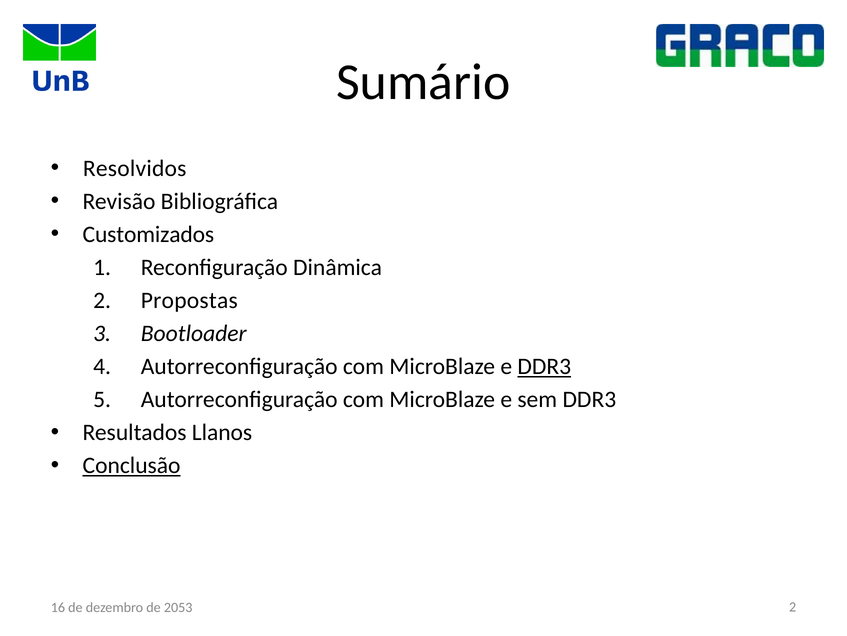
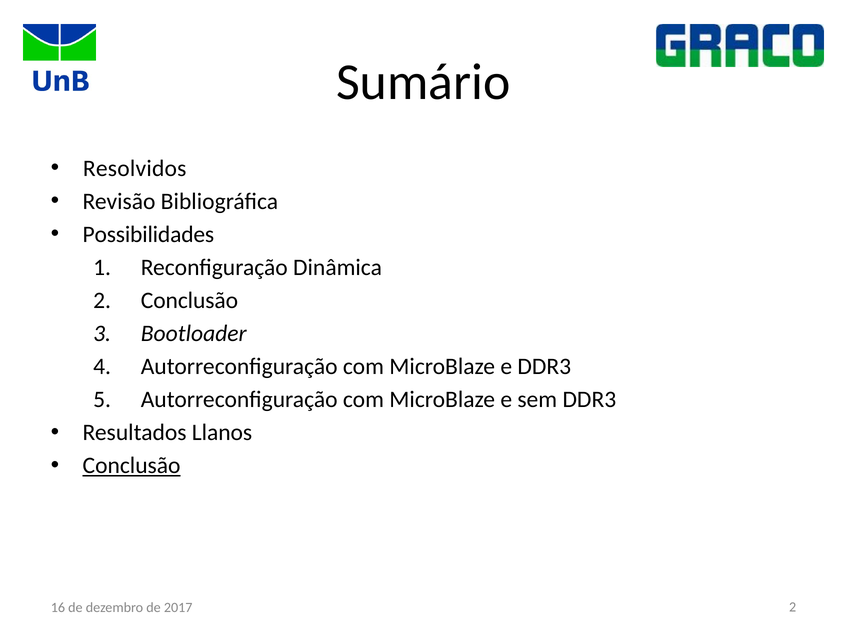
Customizados: Customizados -> Possibilidades (148, 234)
2 Propostas: Propostas -> Conclusão (189, 300)
DDR3 underline: present -> none (544, 366)
2053: 2053 -> 2017 (178, 607)
